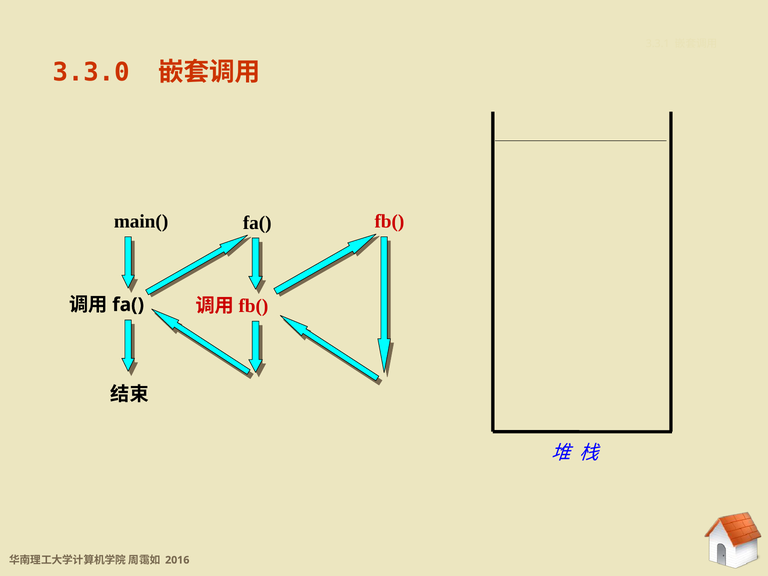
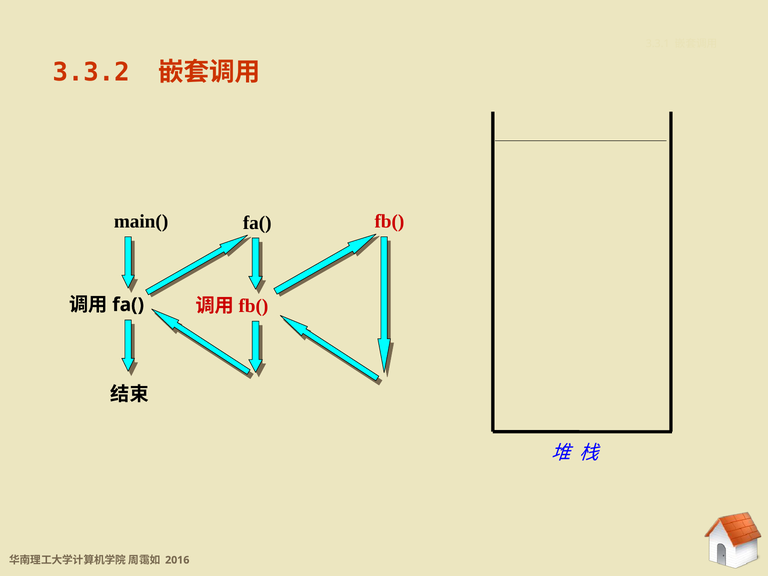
3.3.0: 3.3.0 -> 3.3.2 (91, 72)
